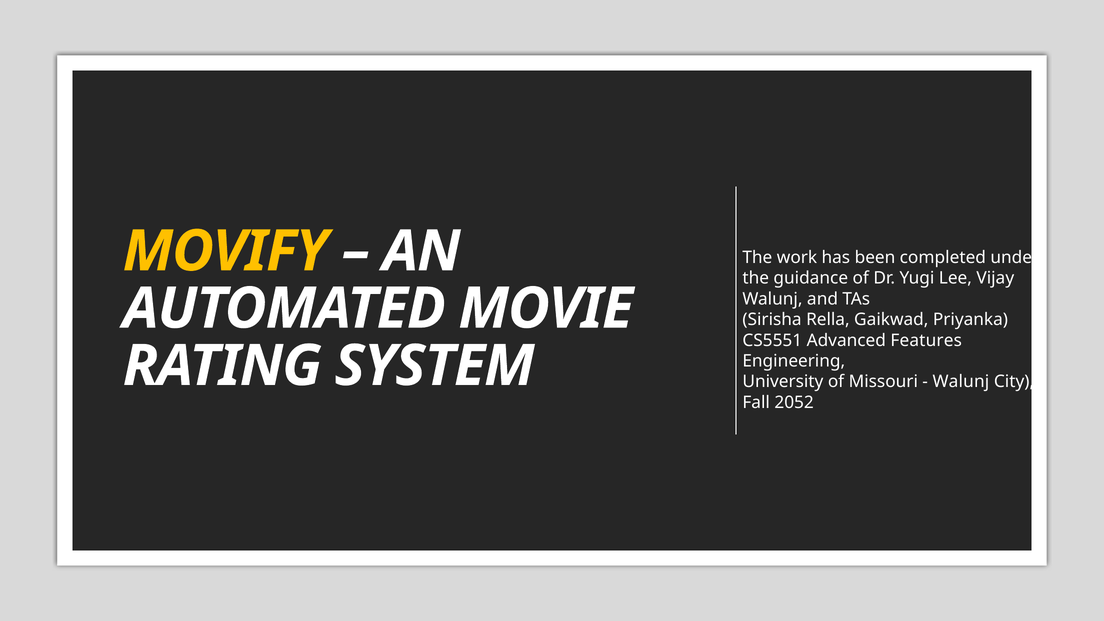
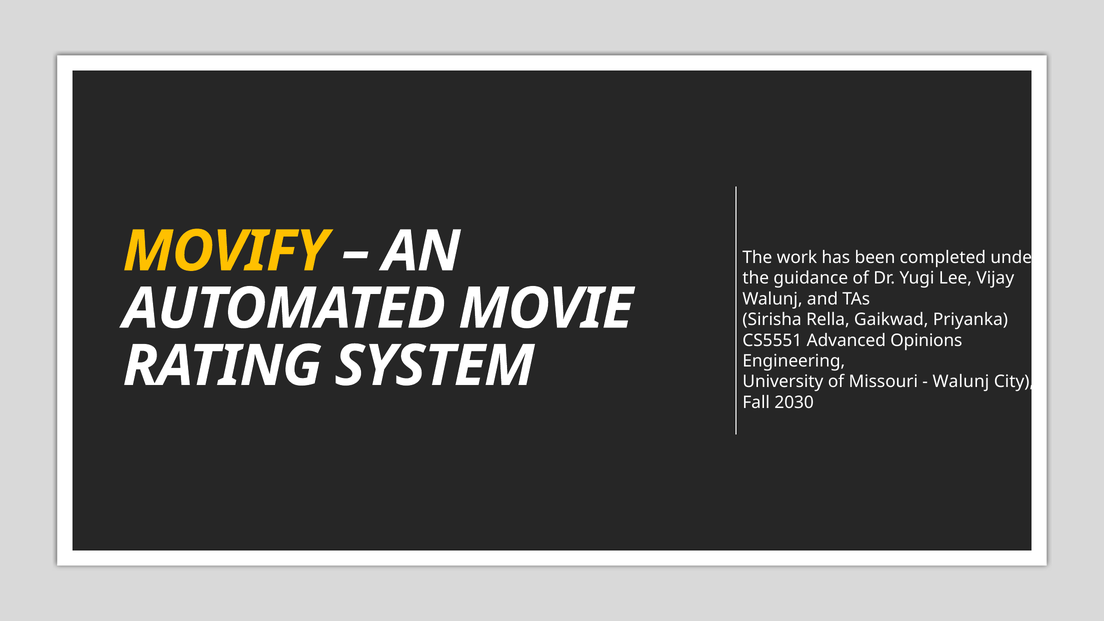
Features: Features -> Opinions (926, 340)
2052: 2052 -> 2030 (794, 402)
